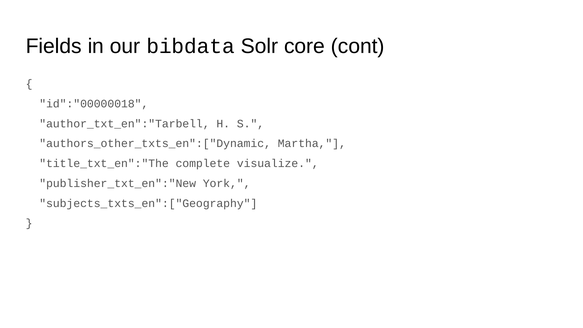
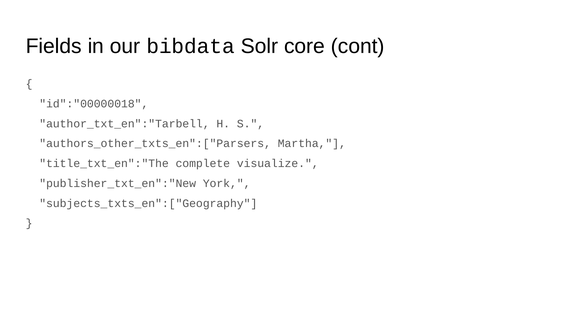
authors_other_txts_en":["Dynamic: authors_other_txts_en":["Dynamic -> authors_other_txts_en":["Parsers (155, 144)
